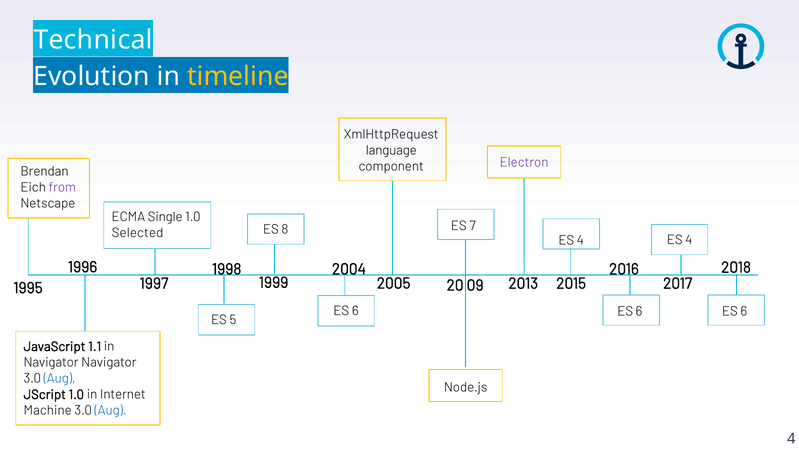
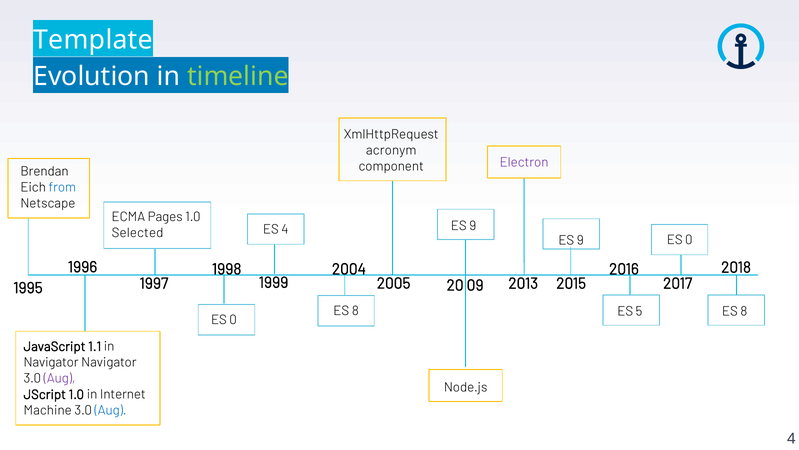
Technical: Technical -> Template (93, 40)
timeline colour: yellow -> light green (238, 76)
language: language -> acronym (391, 150)
from colour: purple -> blue (62, 187)
Single: Single -> Pages (165, 216)
7: 7 -> 9 (473, 226)
ES 8: 8 -> 4 (285, 229)
4: 4 -> 9 (580, 240)
4: 4 -> 0 (689, 239)
6: 6 -> 8 (355, 310)
6: 6 -> 5 (639, 311)
6: 6 -> 8 (744, 311)
5: 5 -> 0 (233, 320)
Aug colour: blue -> purple (60, 378)
